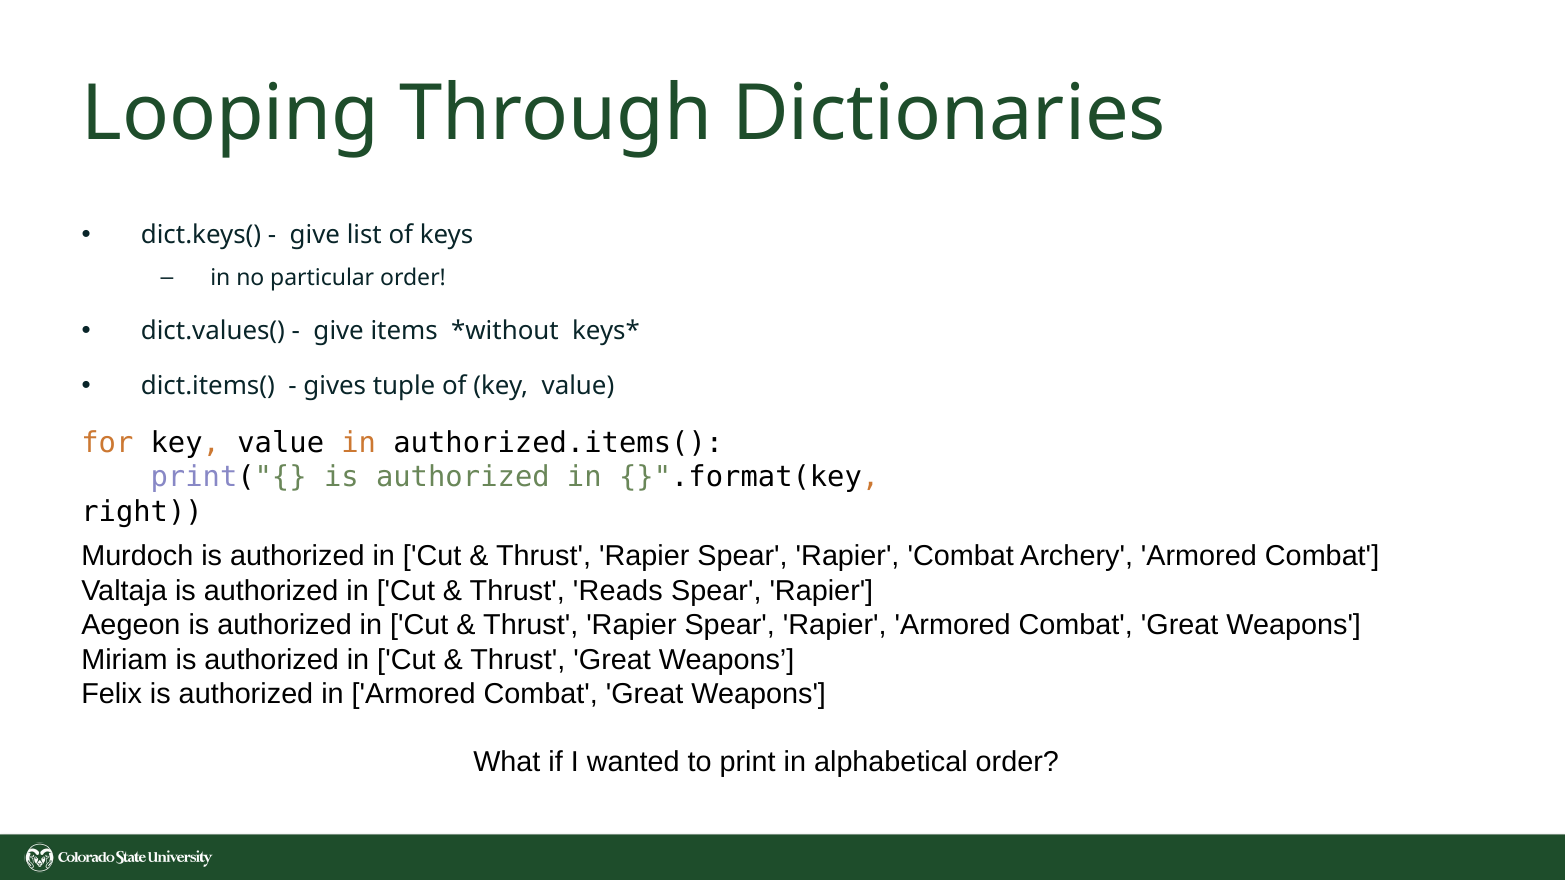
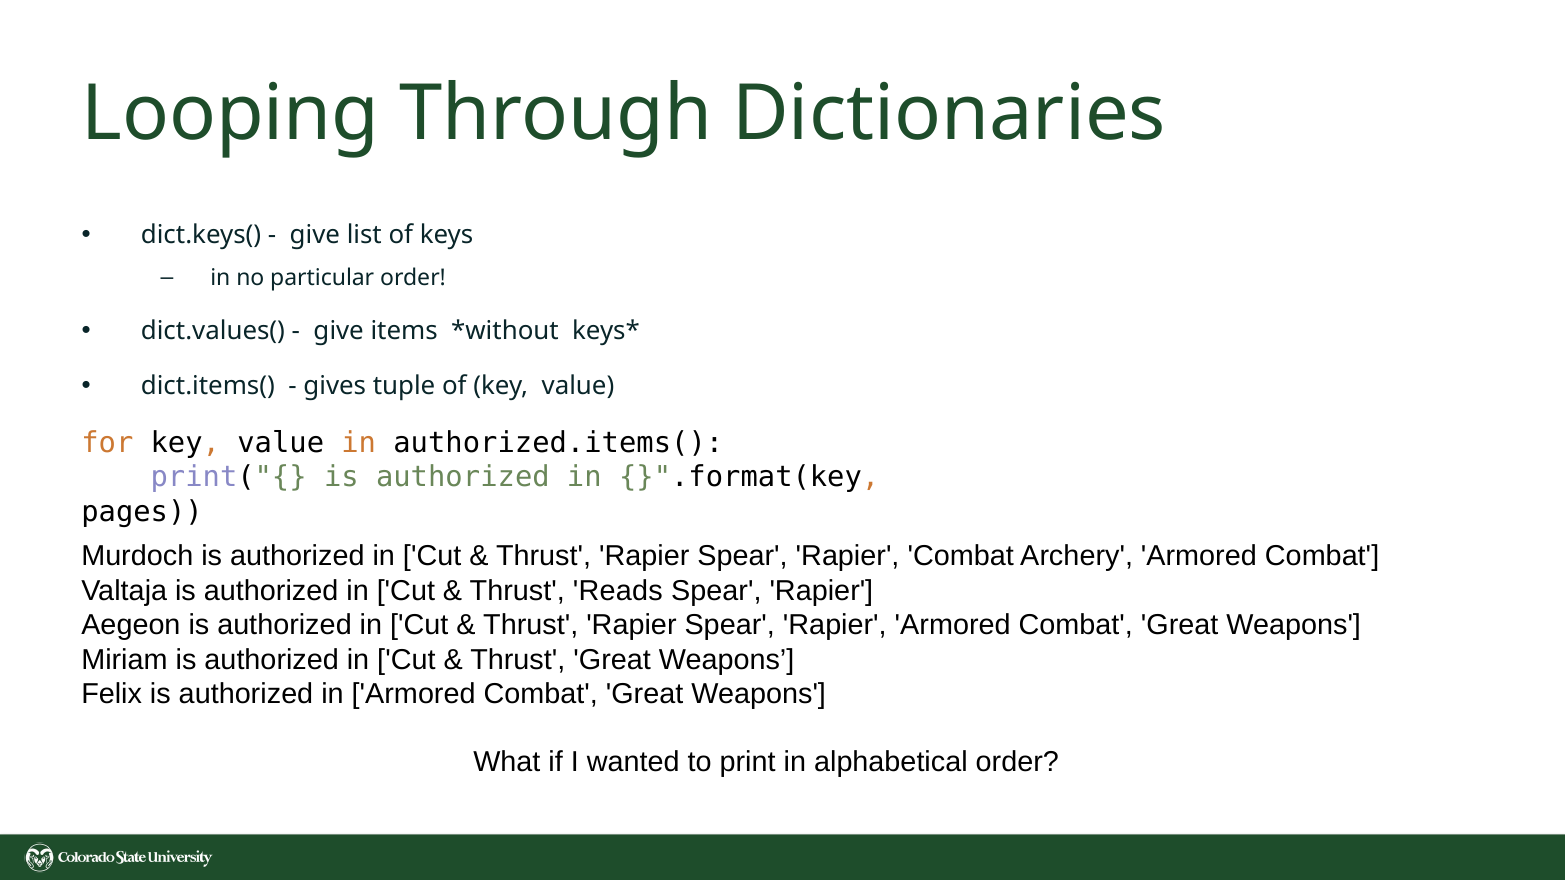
right: right -> pages (142, 512)
